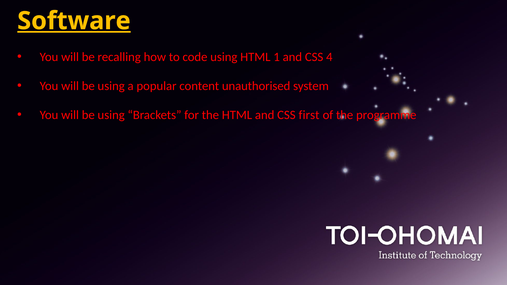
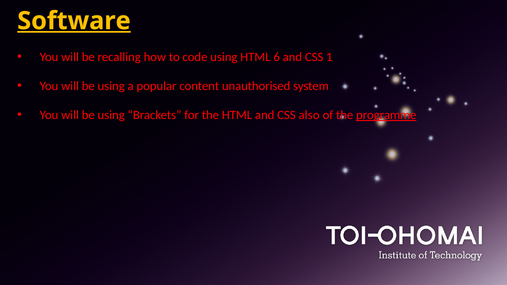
1: 1 -> 6 (277, 57)
4: 4 -> 1 (329, 57)
first: first -> also (309, 115)
programme underline: none -> present (386, 115)
